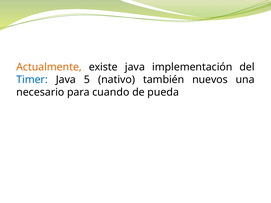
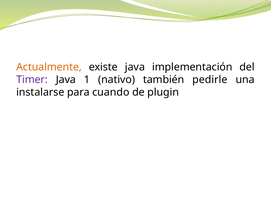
Timer colour: blue -> purple (32, 80)
5: 5 -> 1 (87, 80)
nuevos: nuevos -> pedirle (210, 80)
necesario: necesario -> instalarse (40, 92)
pueda: pueda -> plugin (163, 92)
